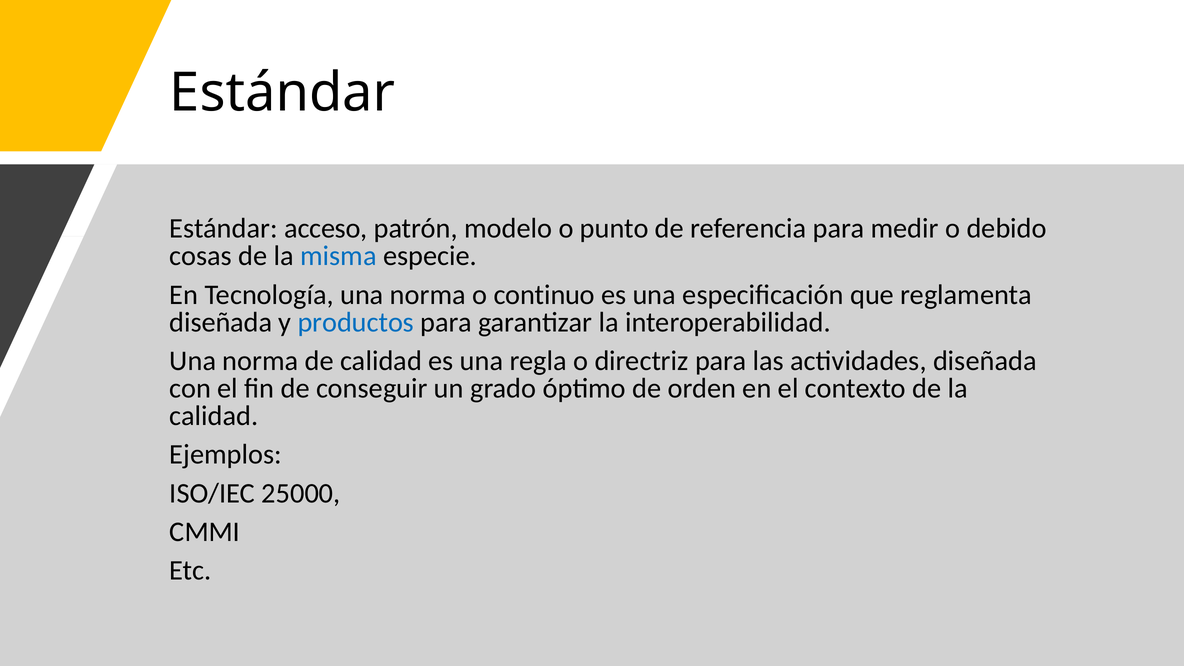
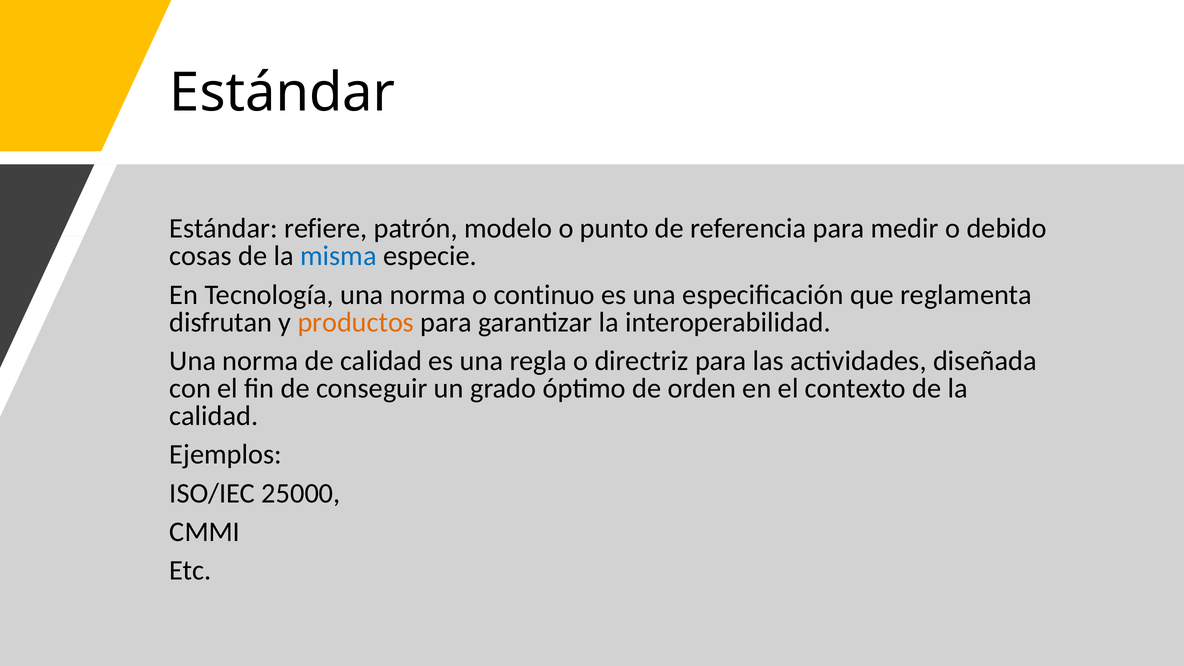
acceso: acceso -> refiere (326, 228)
diseñada: diseñada -> disfrutan (221, 322)
productos colour: blue -> orange (356, 322)
